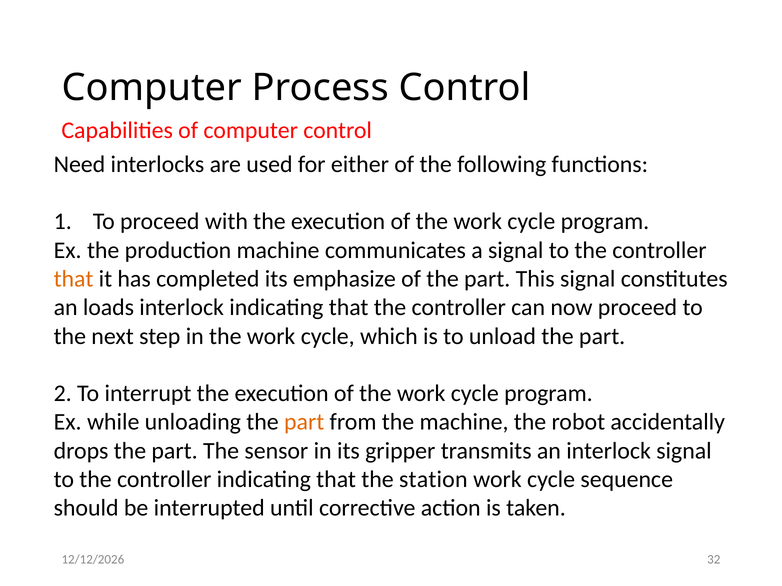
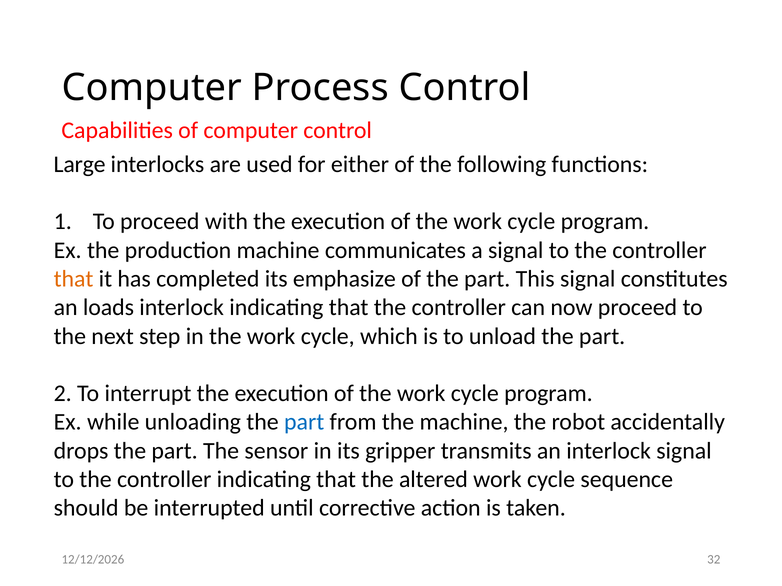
Need: Need -> Large (80, 164)
part colour: orange -> blue (304, 422)
station: station -> altered (433, 480)
